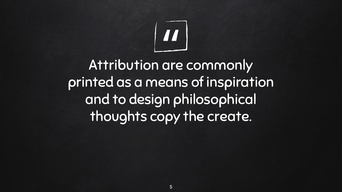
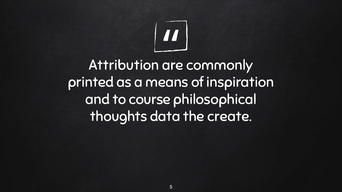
design: design -> course (150, 100)
copy: copy -> data (165, 117)
